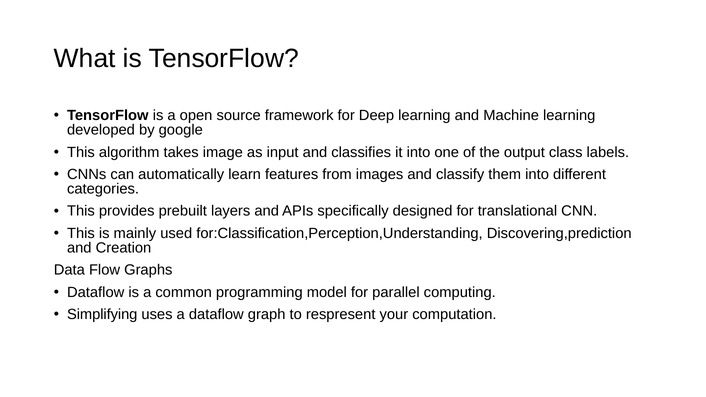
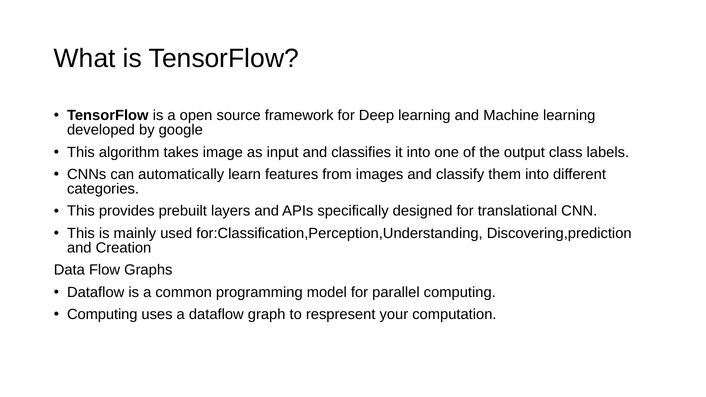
Simplifying: Simplifying -> Computing (102, 314)
